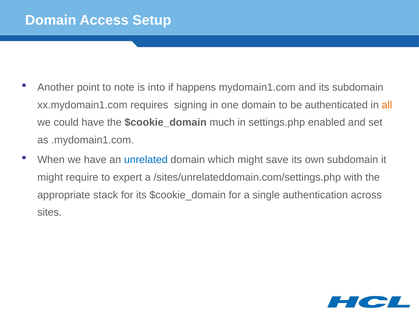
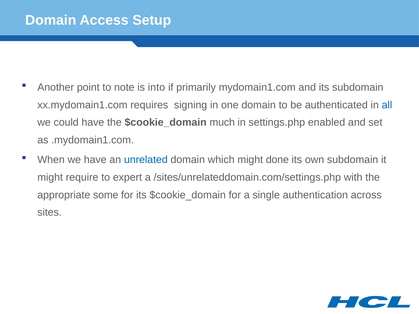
happens: happens -> primarily (196, 87)
all colour: orange -> blue (387, 105)
save: save -> done (277, 160)
stack: stack -> some (106, 195)
